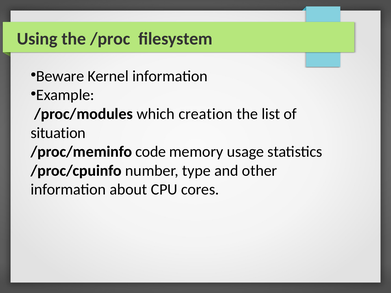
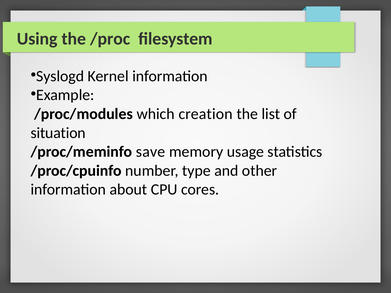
Beware: Beware -> Syslogd (60, 76)
code: code -> save (151, 152)
